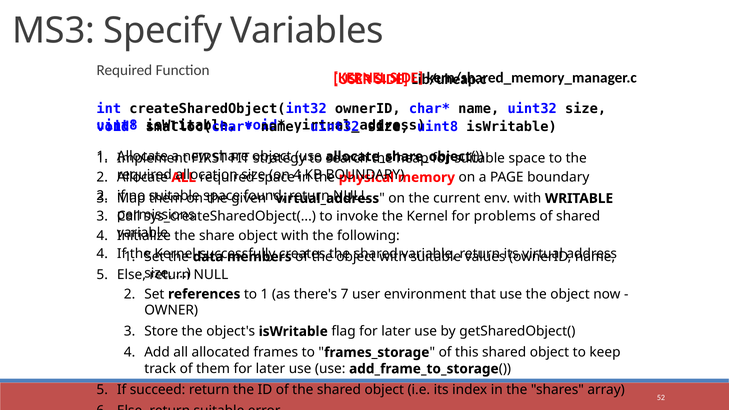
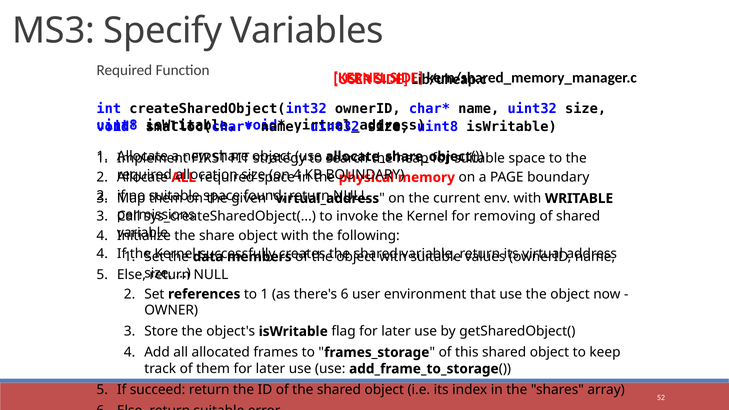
problems: problems -> removing (505, 217)
there's 7: 7 -> 6 (345, 294)
